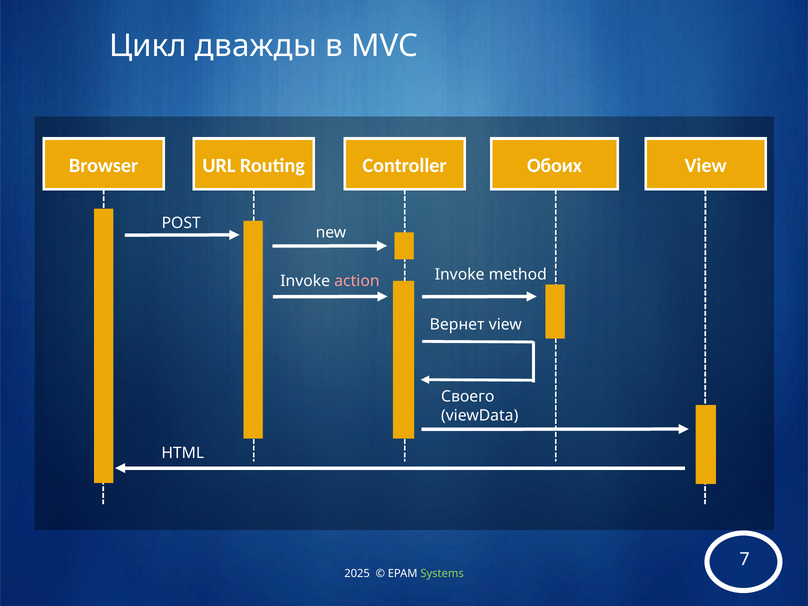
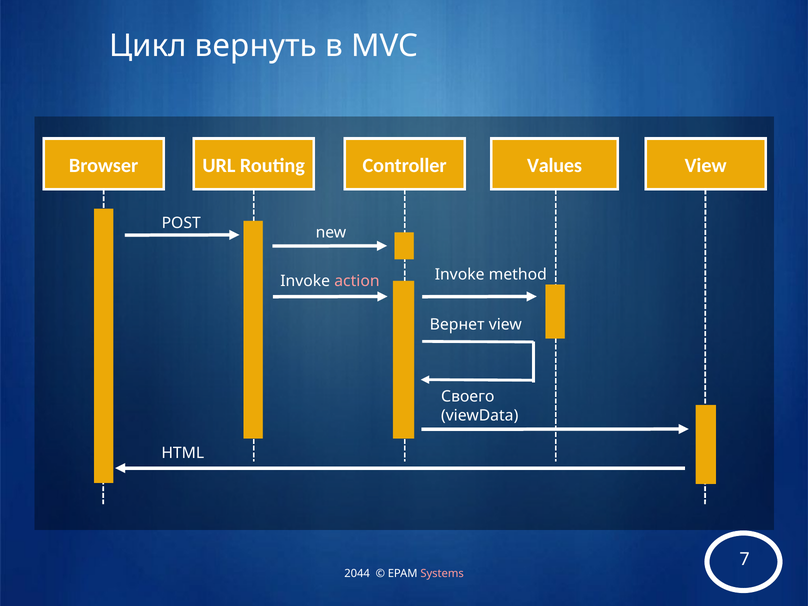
дважды: дважды -> вернуть (256, 46)
Обоих: Обоих -> Values (555, 165)
2025: 2025 -> 2044 (357, 574)
Systems colour: light green -> pink (442, 574)
